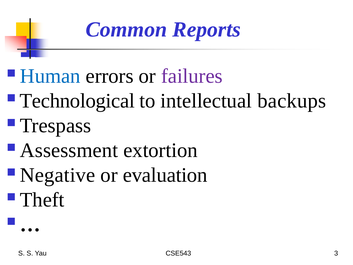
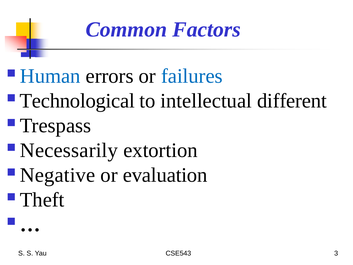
Reports: Reports -> Factors (207, 29)
failures colour: purple -> blue (192, 76)
backups: backups -> different (292, 101)
Assessment: Assessment -> Necessarily (69, 150)
